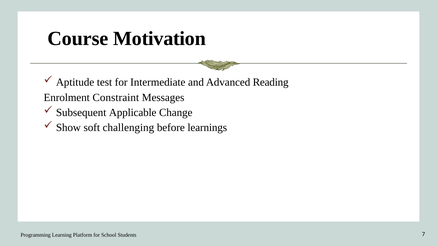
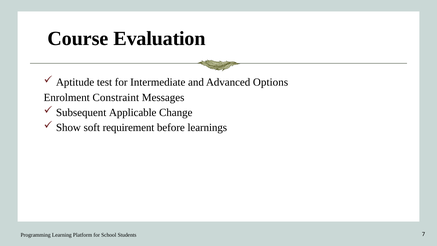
Motivation: Motivation -> Evaluation (160, 38)
Reading: Reading -> Options (271, 82)
challenging: challenging -> requirement (128, 128)
